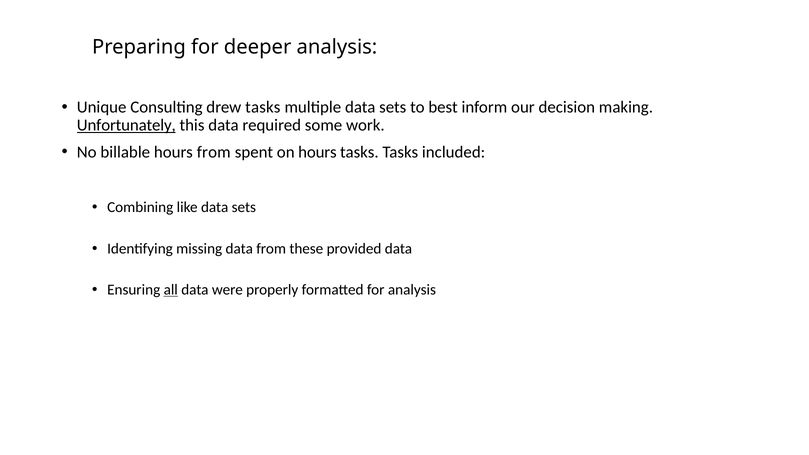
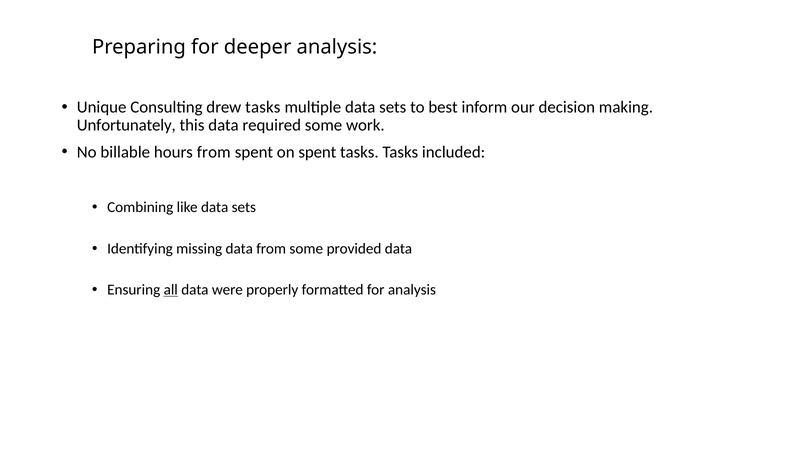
Unfortunately underline: present -> none (126, 125)
on hours: hours -> spent (317, 152)
from these: these -> some (306, 249)
